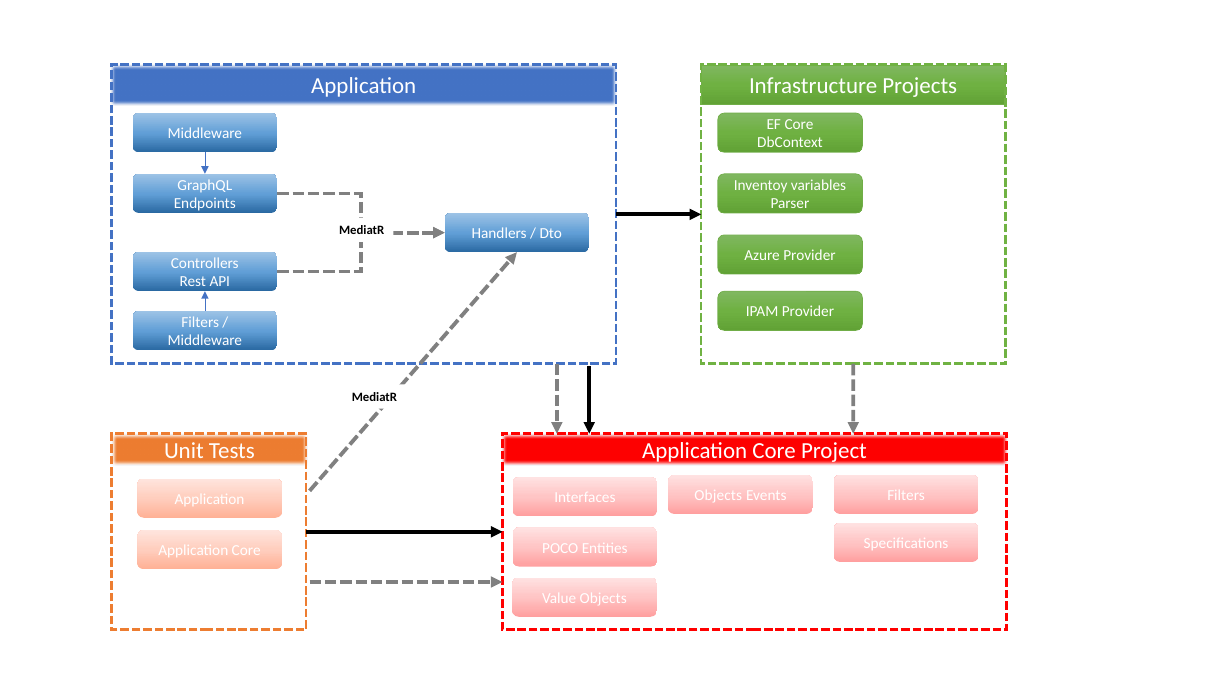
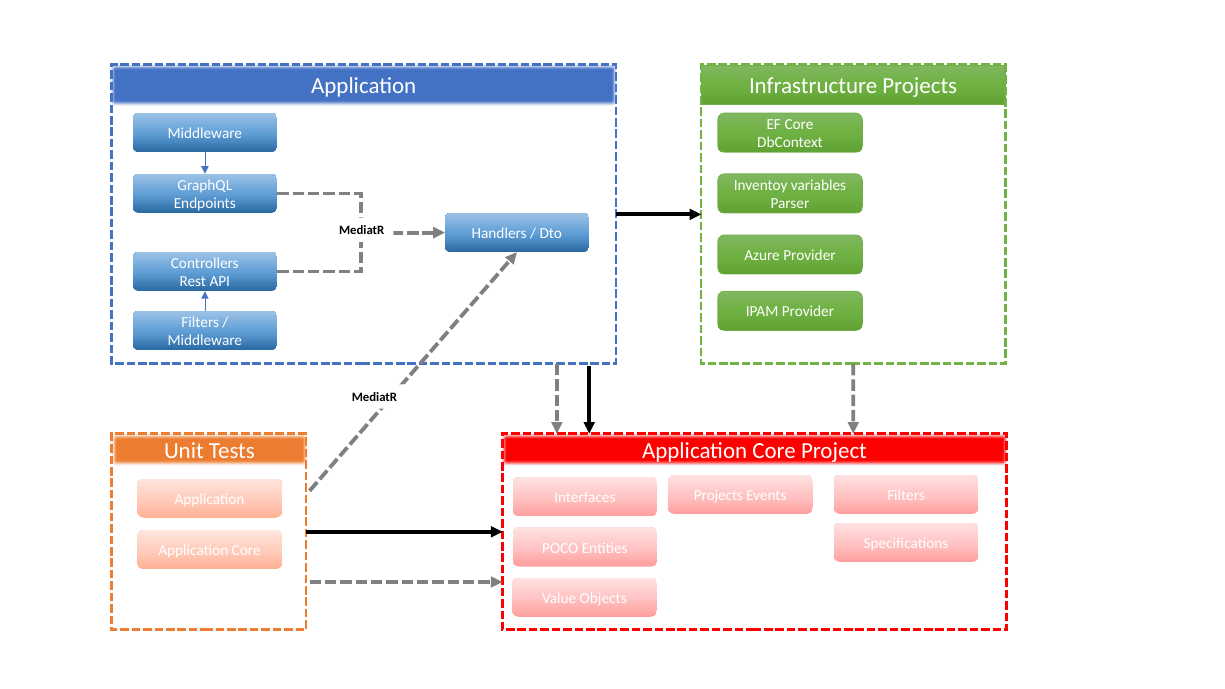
Interfaces Objects: Objects -> Projects (718, 496)
